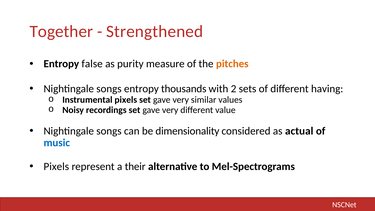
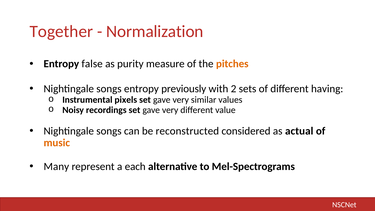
Strengthened: Strengthened -> Normalization (155, 32)
thousands: thousands -> previously (184, 89)
dimensionality: dimensionality -> reconstructed (187, 131)
music colour: blue -> orange (57, 143)
Pixels: Pixels -> Many (56, 166)
their: their -> each (135, 166)
